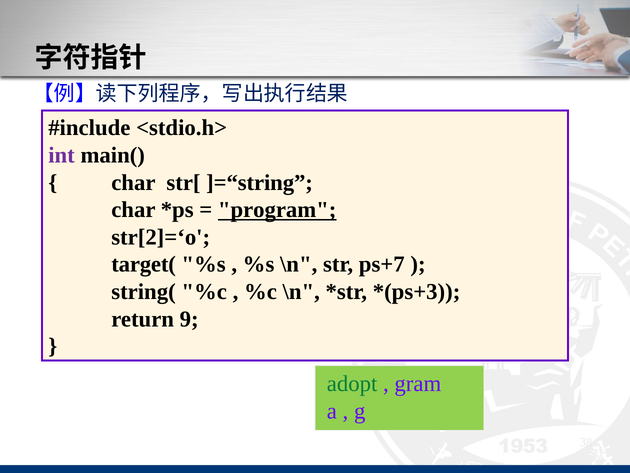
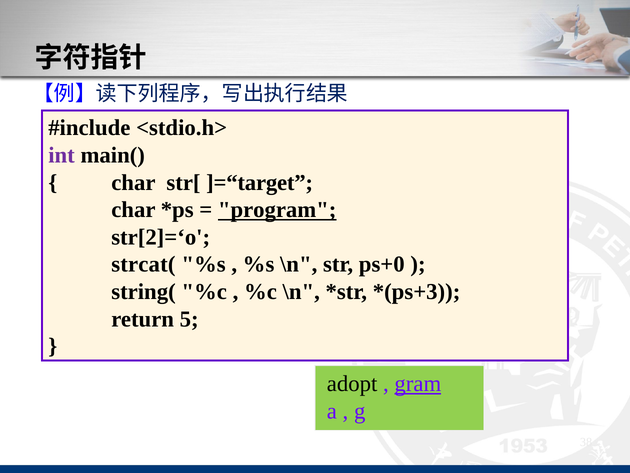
]=“string: ]=“string -> ]=“target (260, 182)
target(: target( -> strcat( (143, 264)
ps+7: ps+7 -> ps+0 (382, 264)
9: 9 -> 5 (189, 319)
adopt colour: green -> black (352, 384)
gram underline: none -> present (418, 384)
